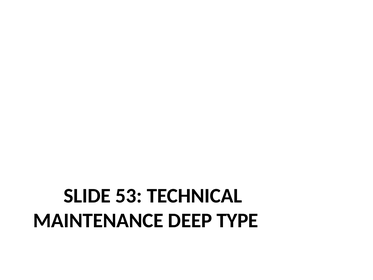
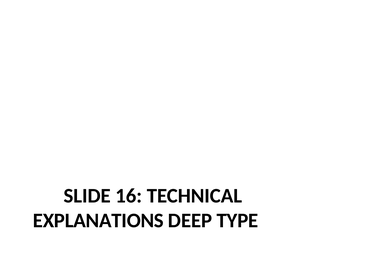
53: 53 -> 16 (129, 196)
MAINTENANCE: MAINTENANCE -> EXPLANATIONS (98, 220)
